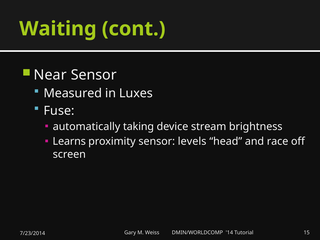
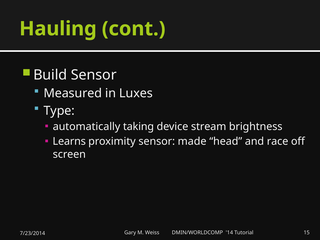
Waiting: Waiting -> Hauling (58, 29)
Near: Near -> Build (50, 75)
Fuse: Fuse -> Type (59, 111)
levels: levels -> made (192, 141)
